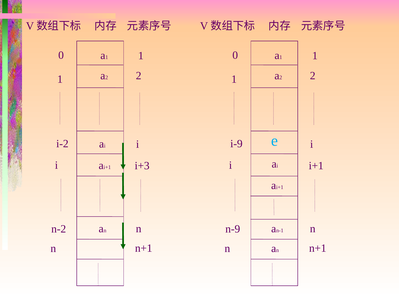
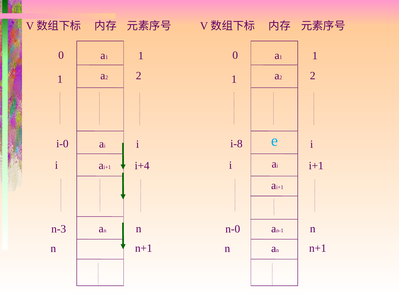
i-2: i-2 -> i-0 (62, 144)
i-9: i-9 -> i-8 (236, 144)
i+3: i+3 -> i+4 (142, 166)
n-2: n-2 -> n-3 (59, 229)
n-9: n-9 -> n-0 (233, 229)
